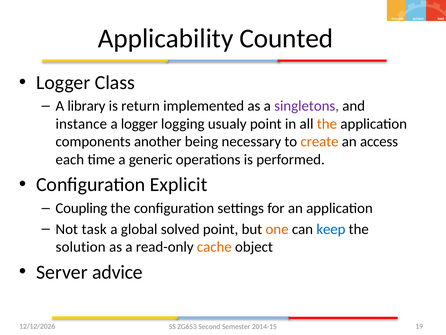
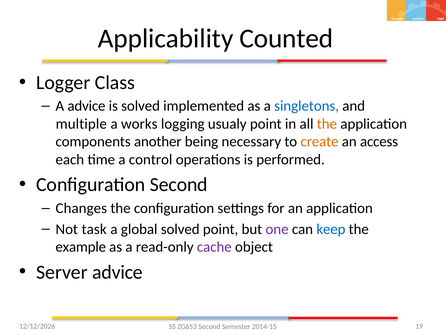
A library: library -> advice (86, 106)
is return: return -> solved (141, 106)
singletons colour: purple -> blue (307, 106)
instance: instance -> multiple (81, 124)
a logger: logger -> works (139, 124)
generic: generic -> control (151, 159)
Configuration Explicit: Explicit -> Second (179, 185)
Coupling: Coupling -> Changes (81, 208)
one colour: orange -> purple (277, 229)
solution: solution -> example (81, 247)
cache colour: orange -> purple (214, 247)
